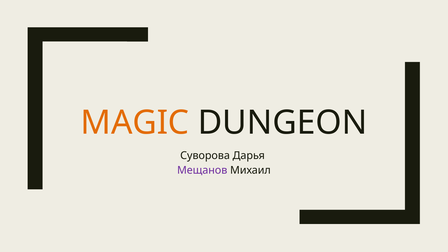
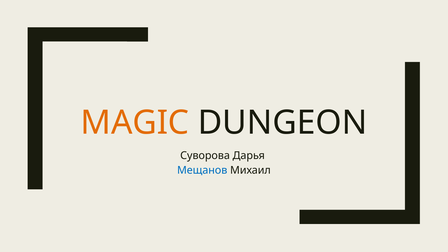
Мещанов colour: purple -> blue (202, 170)
